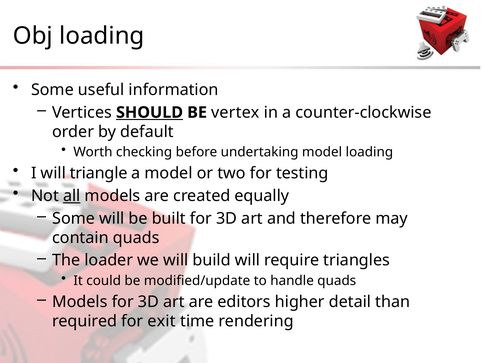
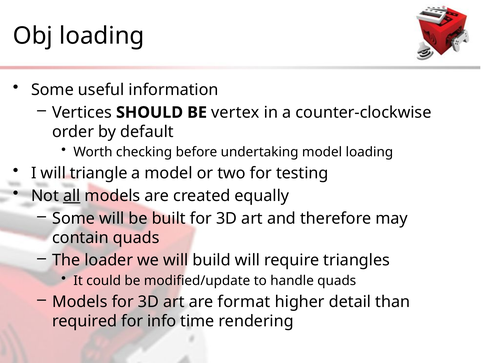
SHOULD underline: present -> none (150, 112)
editors: editors -> format (244, 302)
exit: exit -> info (162, 321)
